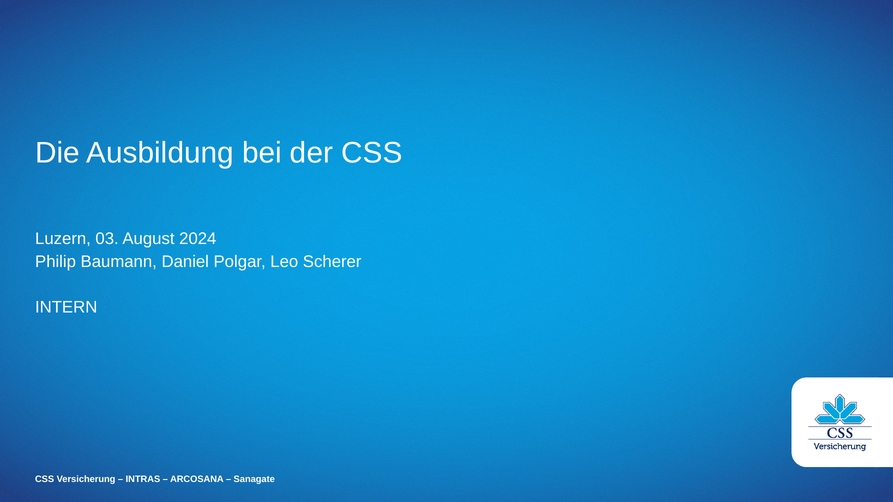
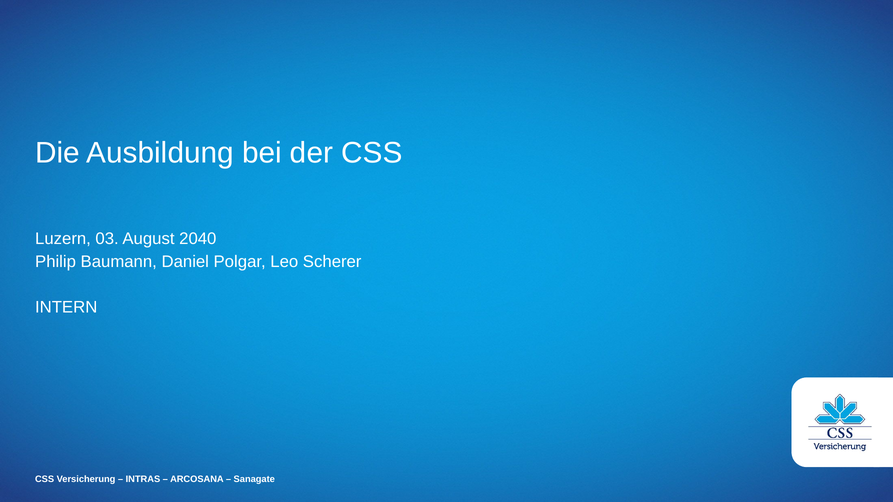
2024: 2024 -> 2040 (198, 239)
